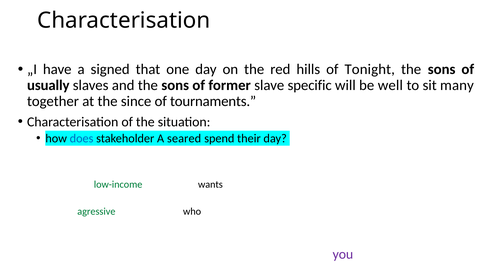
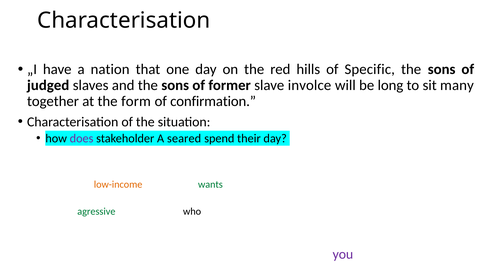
signed: signed -> nation (110, 69)
of Tonight: Tonight -> Specific (370, 69)
usually: usually -> judged (48, 85)
slave specific: specific -> involce (310, 85)
well: well -> long (390, 85)
since: since -> form (136, 101)
tournaments: tournaments -> confirmation (213, 101)
does colour: blue -> purple (82, 138)
low-income colour: green -> orange (118, 185)
wants colour: black -> green (210, 185)
